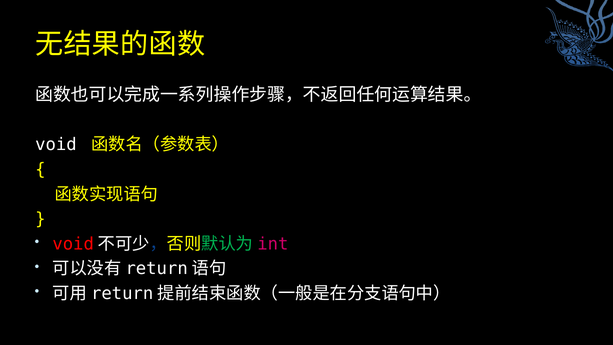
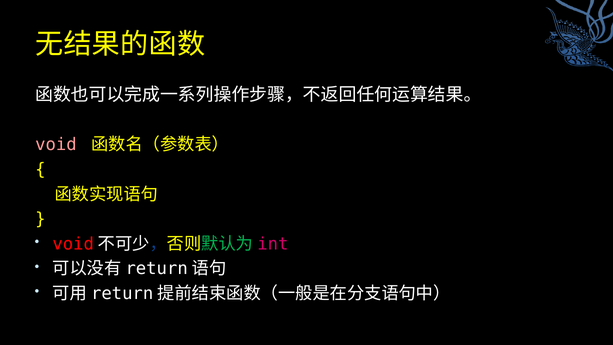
void colour: white -> pink (56, 145)
